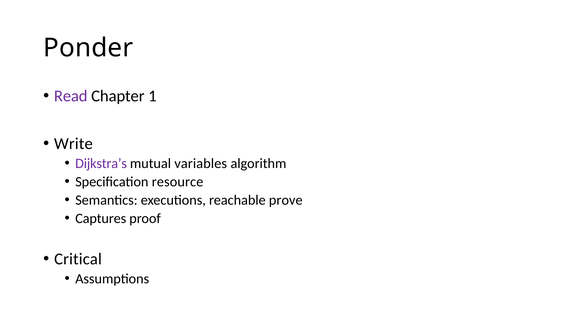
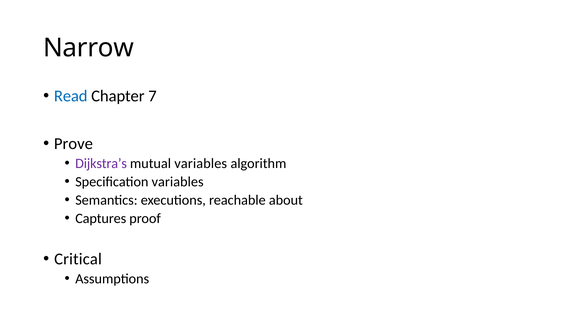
Ponder: Ponder -> Narrow (88, 48)
Read colour: purple -> blue (71, 96)
1: 1 -> 7 (152, 96)
Write: Write -> Prove (73, 144)
Specification resource: resource -> variables (178, 181)
prove: prove -> about (286, 200)
